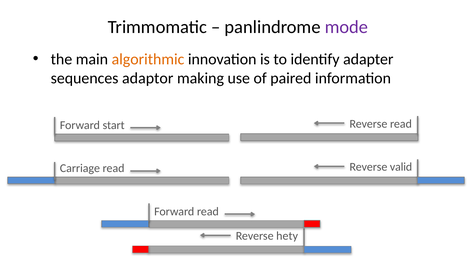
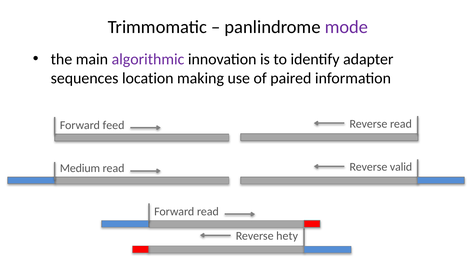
algorithmic colour: orange -> purple (148, 59)
adaptor: adaptor -> location (148, 78)
start: start -> feed (114, 125)
Carriage: Carriage -> Medium (80, 168)
